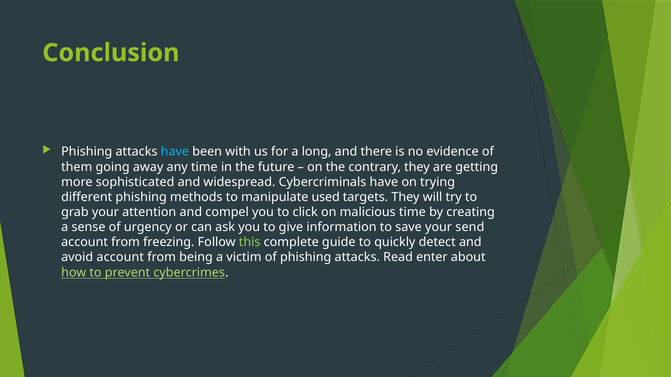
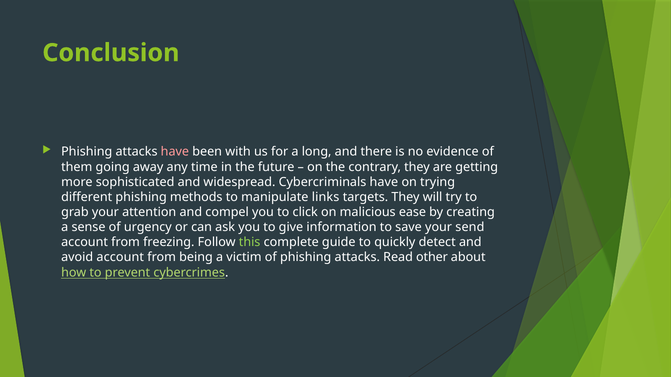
have colour: light blue -> pink (175, 152)
used: used -> links (326, 197)
malicious time: time -> ease (412, 212)
enter: enter -> other (432, 258)
